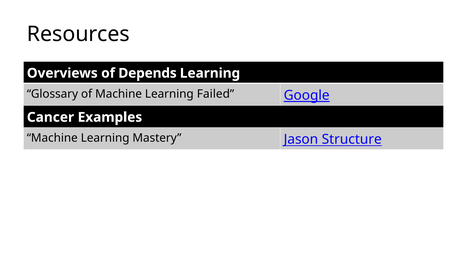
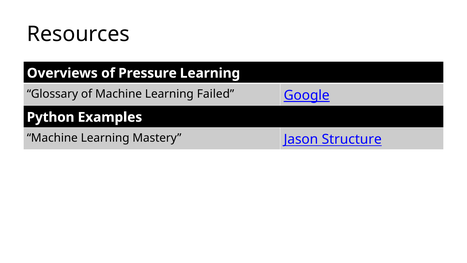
Depends: Depends -> Pressure (148, 73)
Cancer: Cancer -> Python (51, 117)
